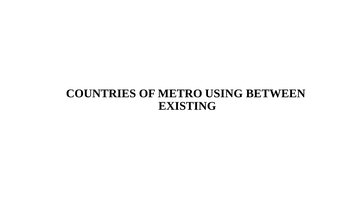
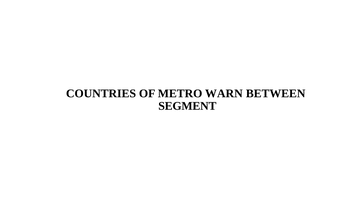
USING: USING -> WARN (224, 94)
EXISTING: EXISTING -> SEGMENT (187, 106)
